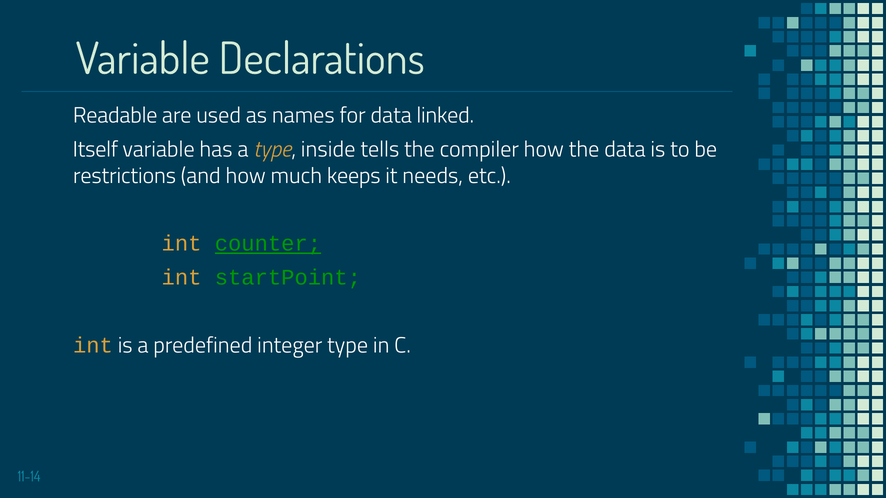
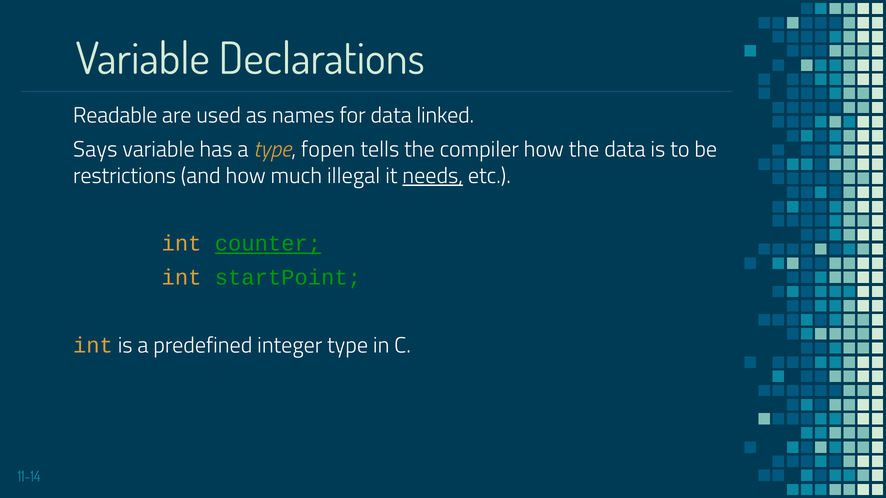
Itself: Itself -> Says (95, 149)
inside: inside -> fopen (328, 149)
keeps: keeps -> illegal (354, 176)
needs underline: none -> present (433, 176)
